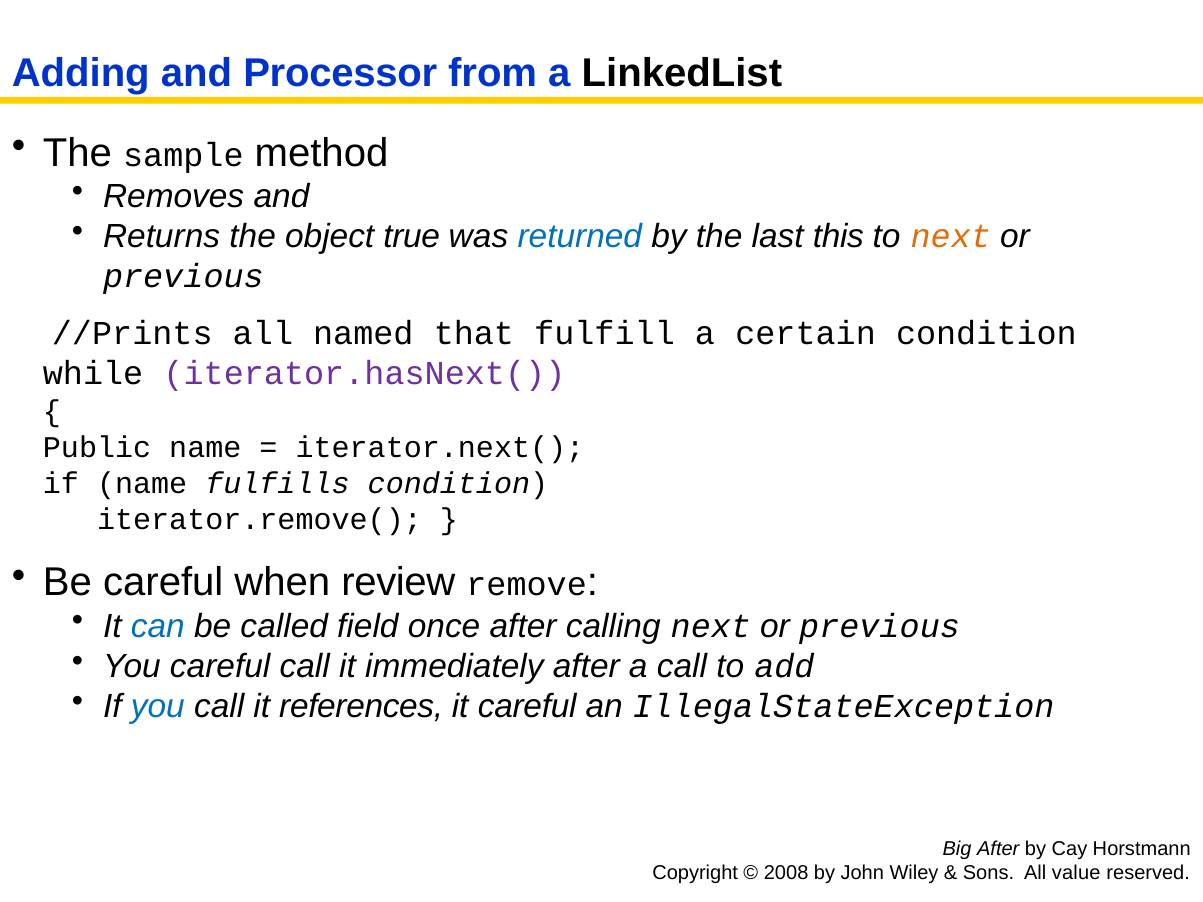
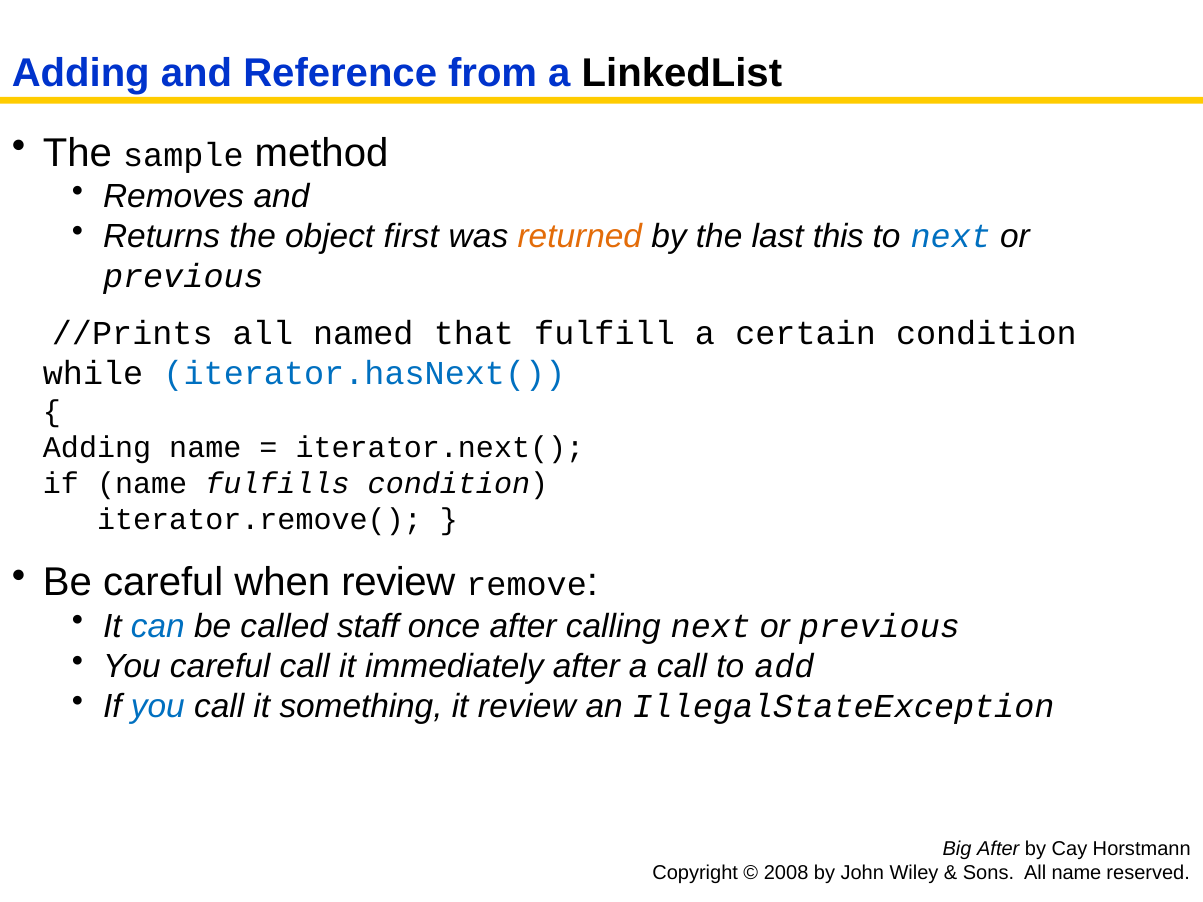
Processor: Processor -> Reference (340, 73)
true: true -> first (411, 237)
returned colour: blue -> orange (580, 237)
next colour: orange -> blue (951, 237)
iterator.hasNext( colour: purple -> blue (364, 374)
Public: Public -> Adding (97, 448)
field: field -> staff (368, 627)
references: references -> something (361, 707)
it careful: careful -> review (527, 707)
All value: value -> name (1076, 873)
